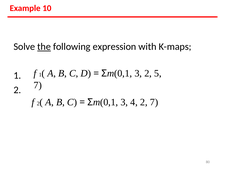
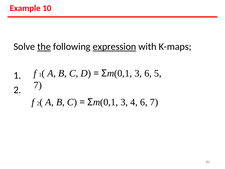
expression underline: none -> present (115, 47)
3 2: 2 -> 6 (148, 73)
4 2: 2 -> 6 (144, 102)
